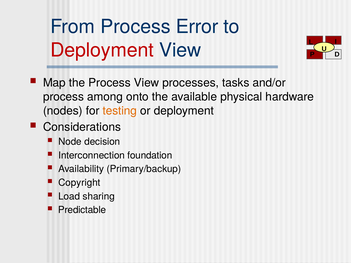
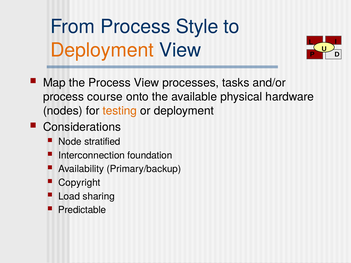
Error: Error -> Style (197, 27)
Deployment colour: red -> orange (102, 50)
among: among -> course (105, 97)
decision: decision -> stratified (102, 142)
